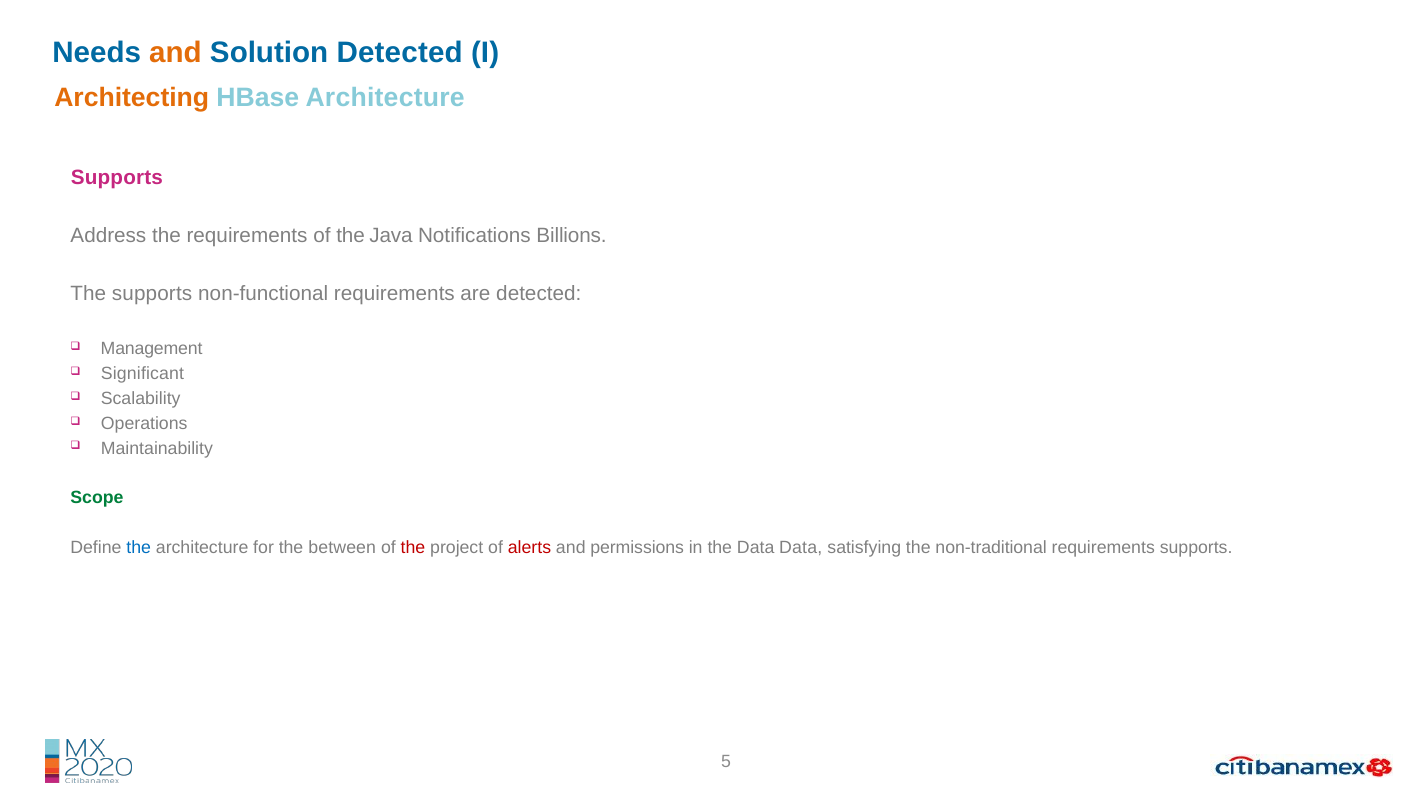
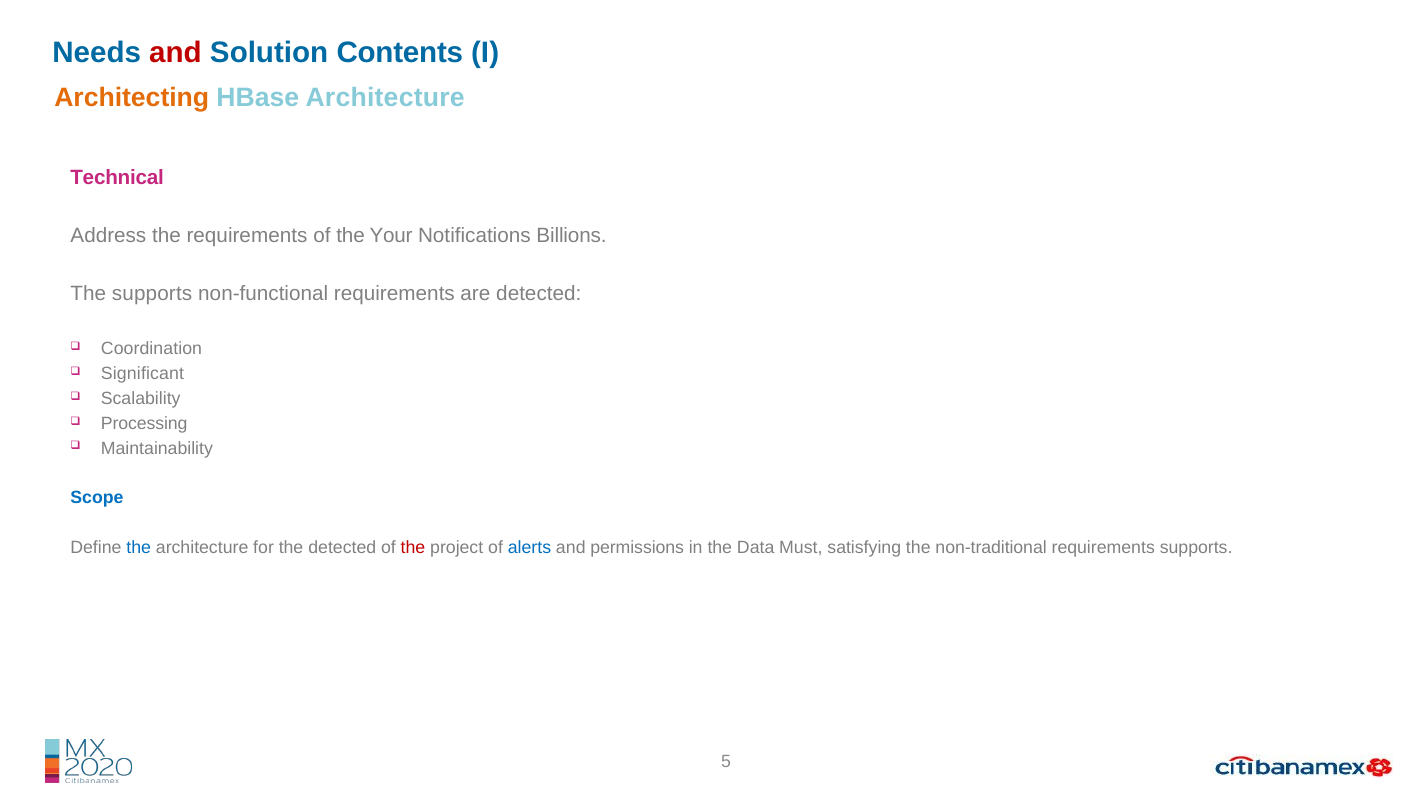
and colour: orange -> red (175, 53)
Solution Detected: Detected -> Contents (400, 53)
Supports: Supports -> Technical (117, 178)
Java: Java -> Your (391, 236)
Management: Management -> Coordination (151, 349)
Operations: Operations -> Processing (144, 423)
Scope colour: green -> blue (97, 498)
the between: between -> detected (342, 548)
alerts colour: red -> blue (529, 548)
Data Data: Data -> Must (801, 548)
